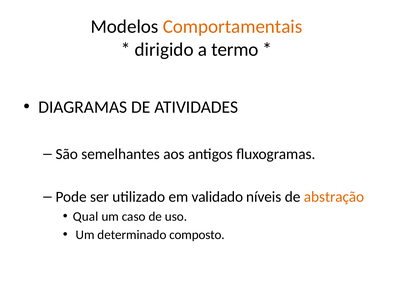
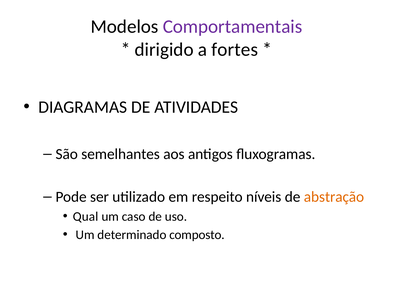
Comportamentais colour: orange -> purple (233, 27)
termo: termo -> fortes (235, 49)
validado: validado -> respeito (217, 197)
